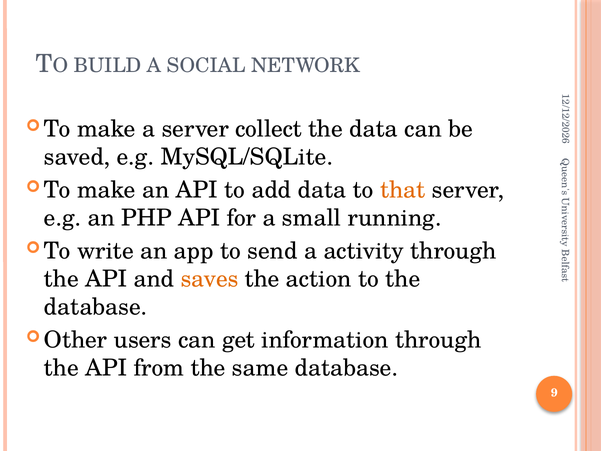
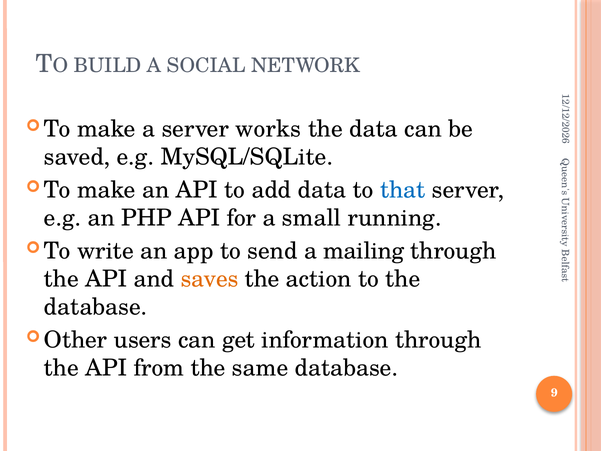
collect: collect -> works (268, 129)
that colour: orange -> blue (403, 190)
activity: activity -> mailing (364, 251)
